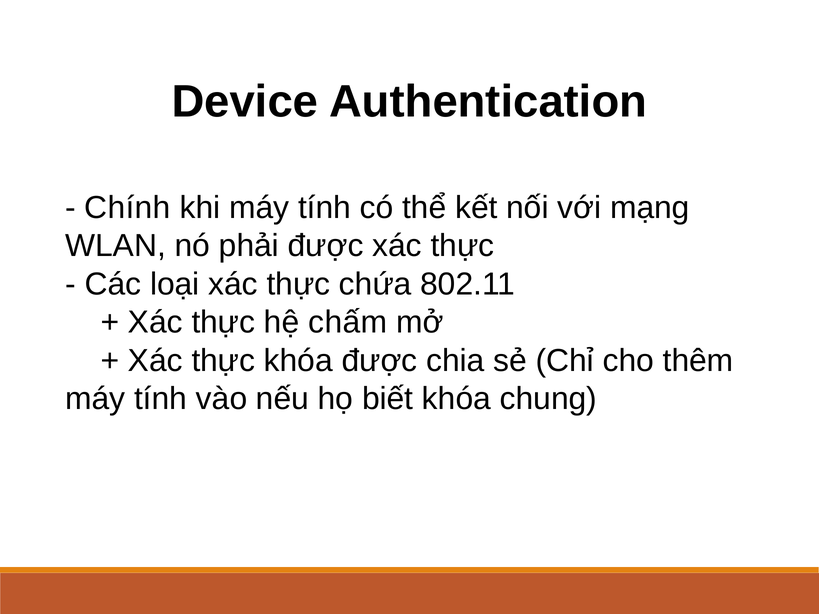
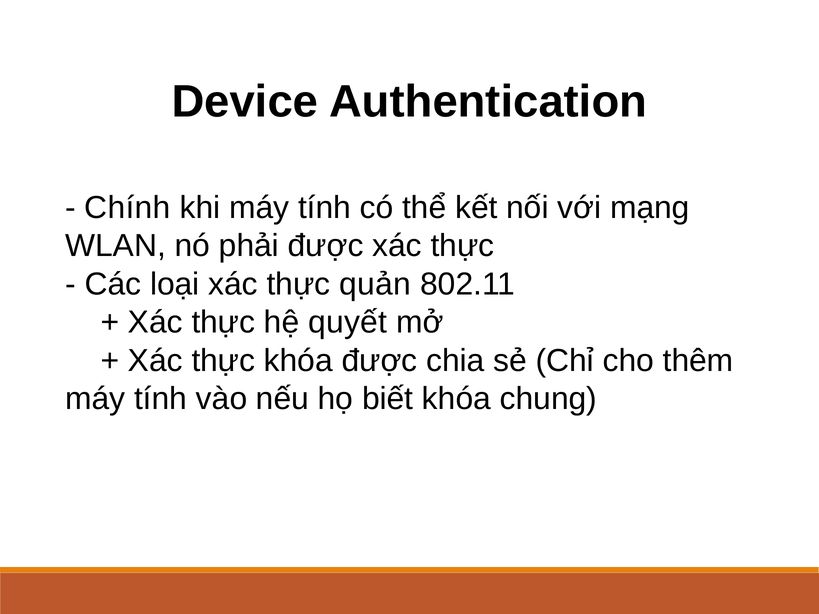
chứa: chứa -> quản (375, 284)
chấm: chấm -> quyết (348, 323)
